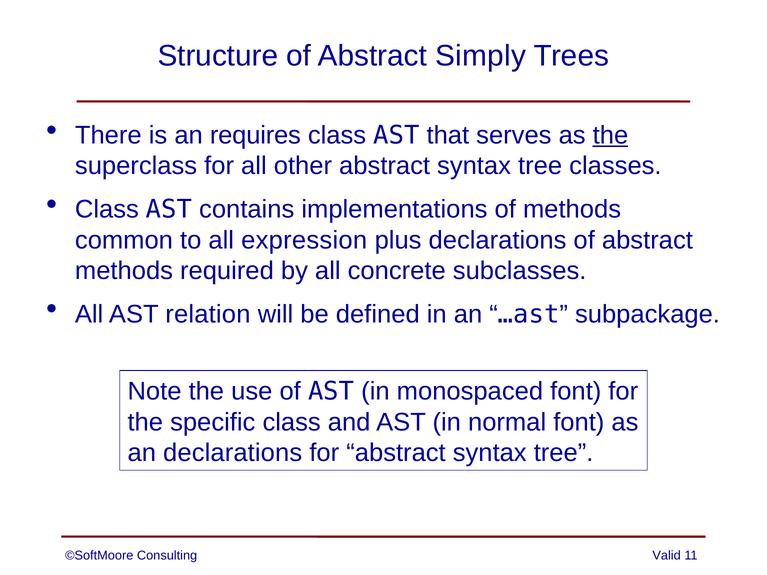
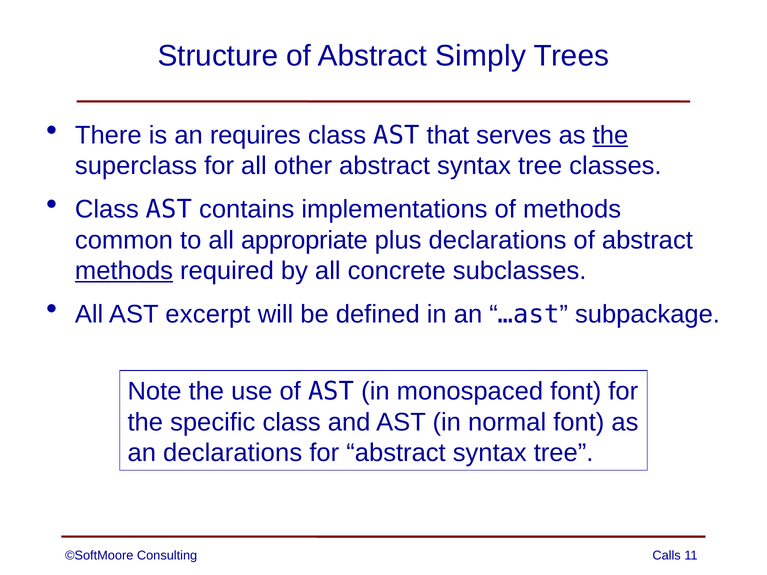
expression: expression -> appropriate (304, 240)
methods underline: none -> present (124, 271)
relation: relation -> excerpt (208, 314)
Valid: Valid -> Calls (667, 556)
